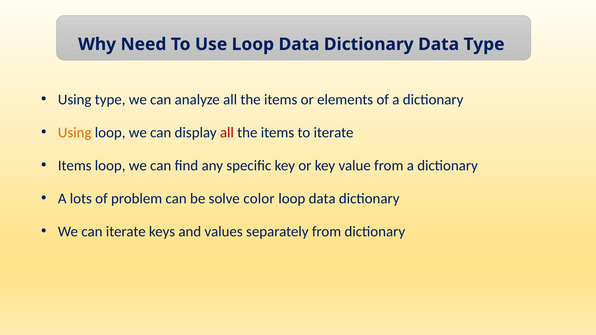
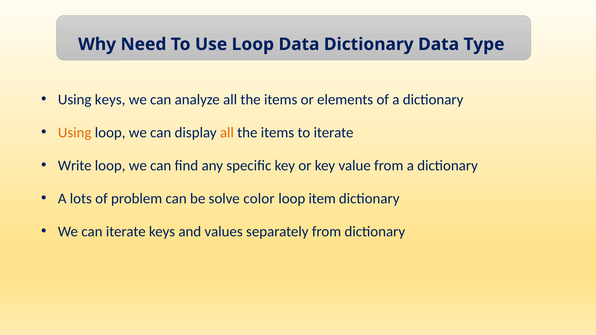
Using type: type -> keys (110, 100)
all colour: red -> orange (227, 133)
Items: Items -> Write (75, 166)
data: data -> item (322, 199)
